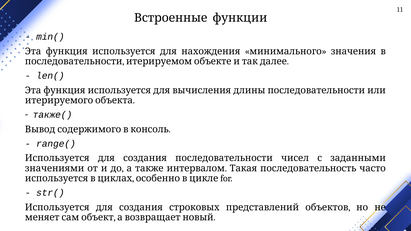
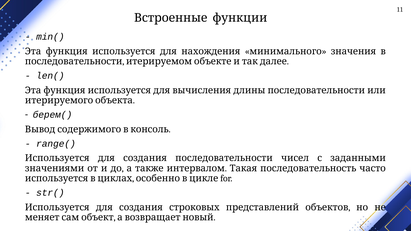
также(: также( -> берем( (52, 115)
